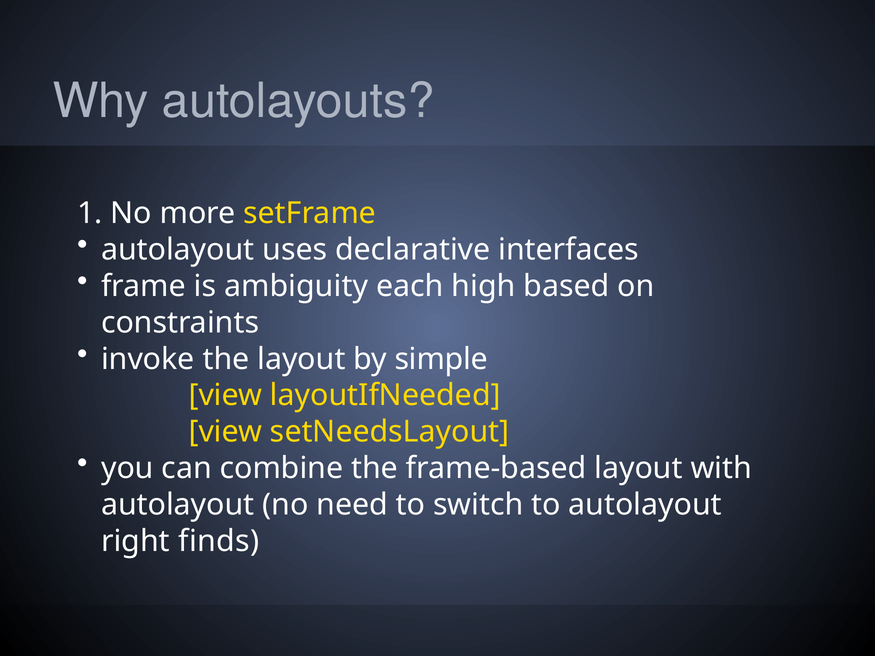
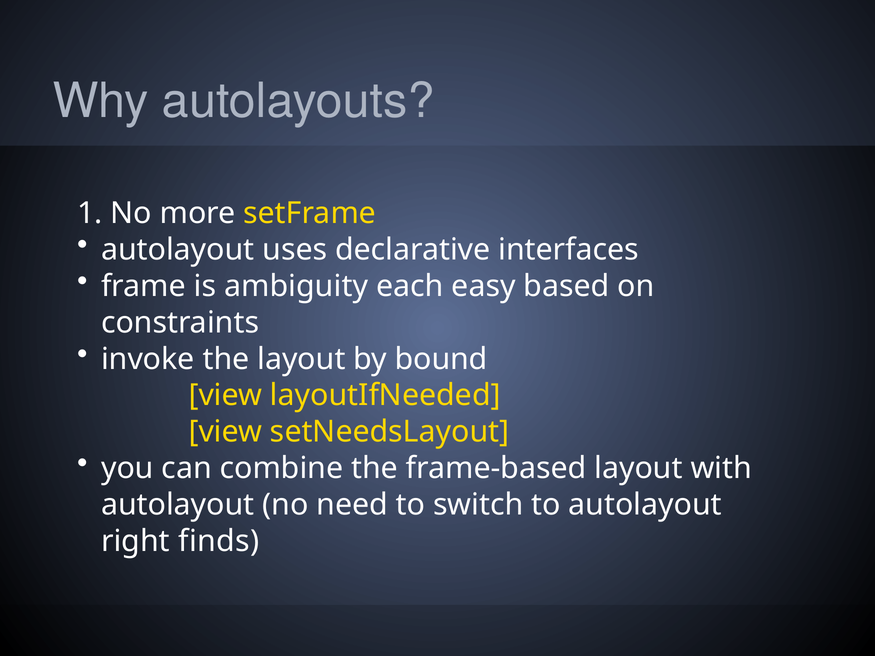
high: high -> easy (484, 286)
simple: simple -> bound (441, 359)
